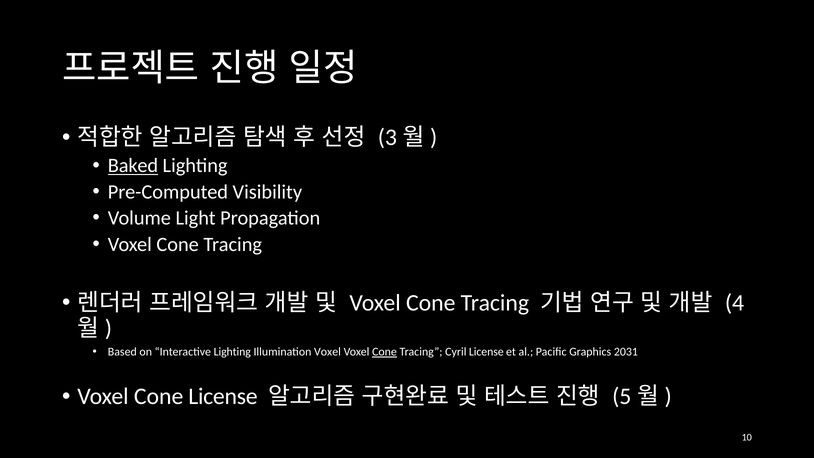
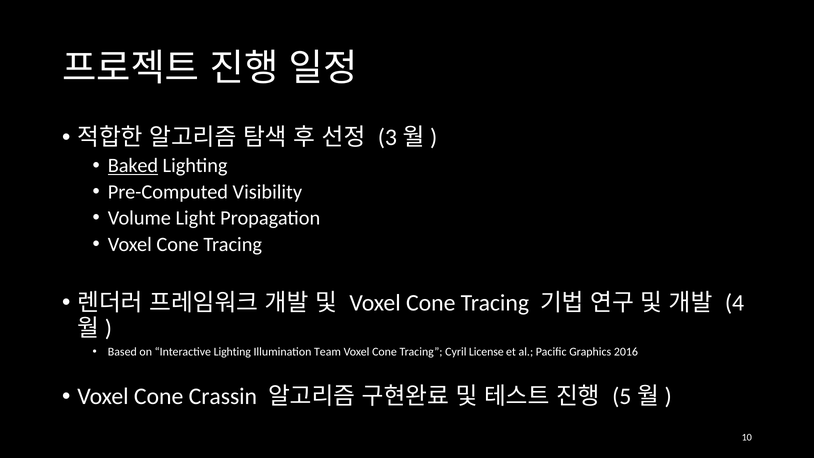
Illumination Voxel: Voxel -> Team (327, 352)
Cone underline: present -> none (384, 352)
2031: 2031 -> 2016 (626, 352)
Cone License: License -> Crassin (223, 396)
